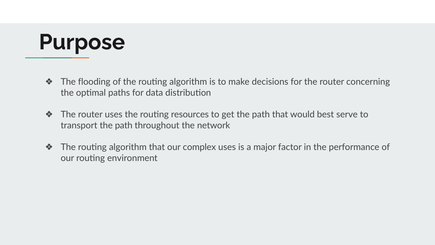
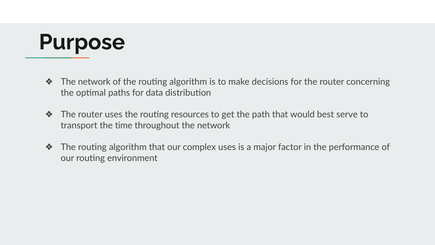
flooding: flooding -> network (94, 82)
transport the path: path -> time (124, 125)
